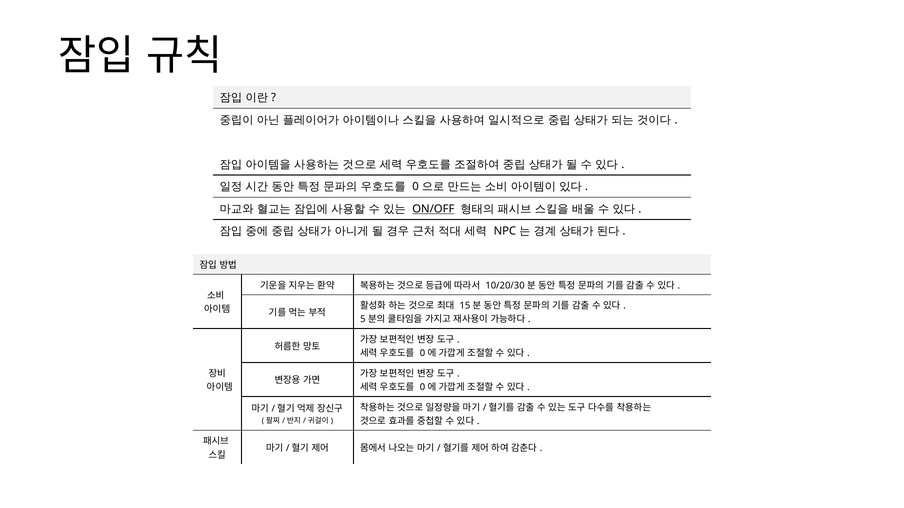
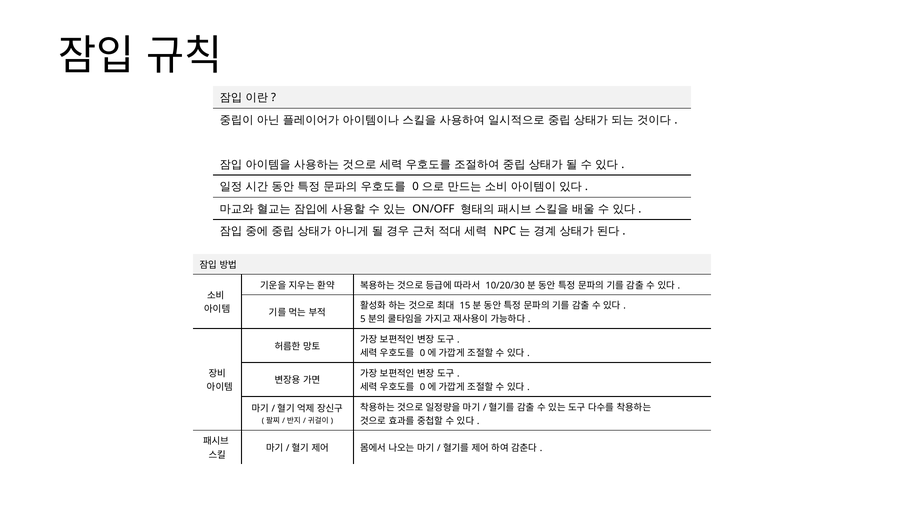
ON/OFF underline: present -> none (433, 209)
